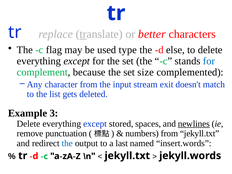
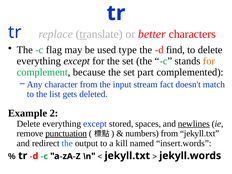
else: else -> find (175, 50)
for colour: blue -> orange (209, 61)
size: size -> part (146, 72)
exit: exit -> fact (167, 84)
3: 3 -> 2 (54, 113)
punctuation underline: none -> present (66, 133)
last: last -> kill (122, 143)
